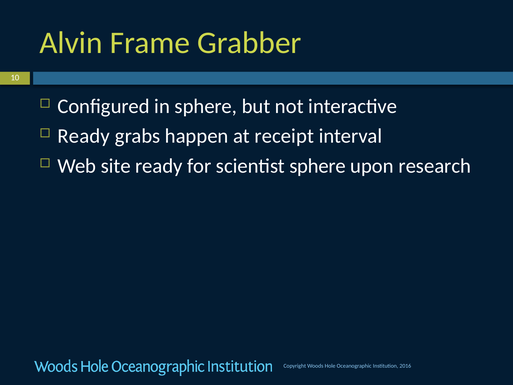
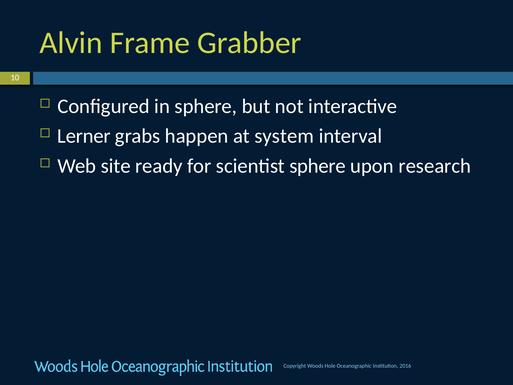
Ready: Ready -> Lerner (84, 136)
receipt: receipt -> system (284, 136)
